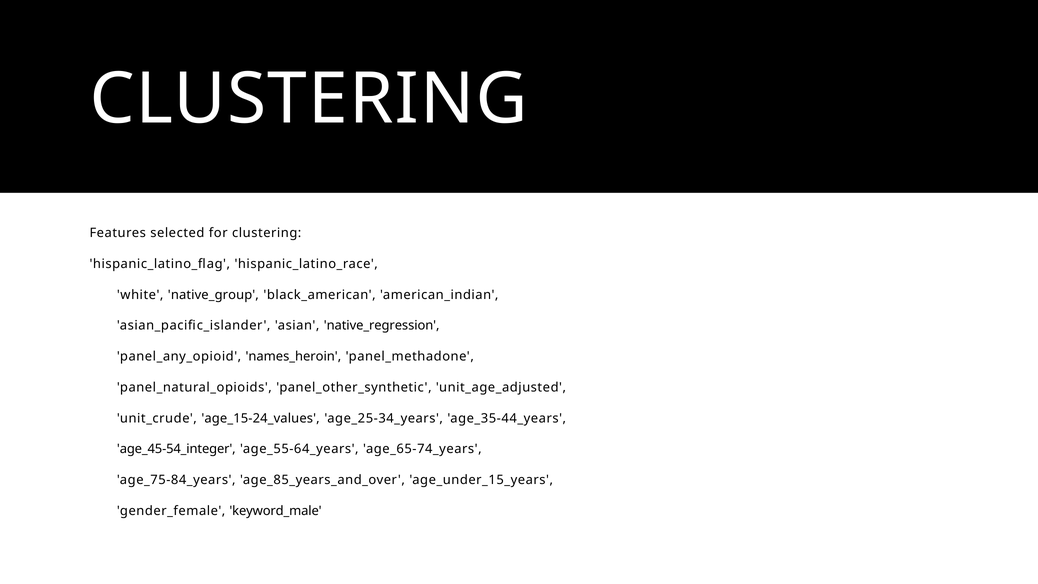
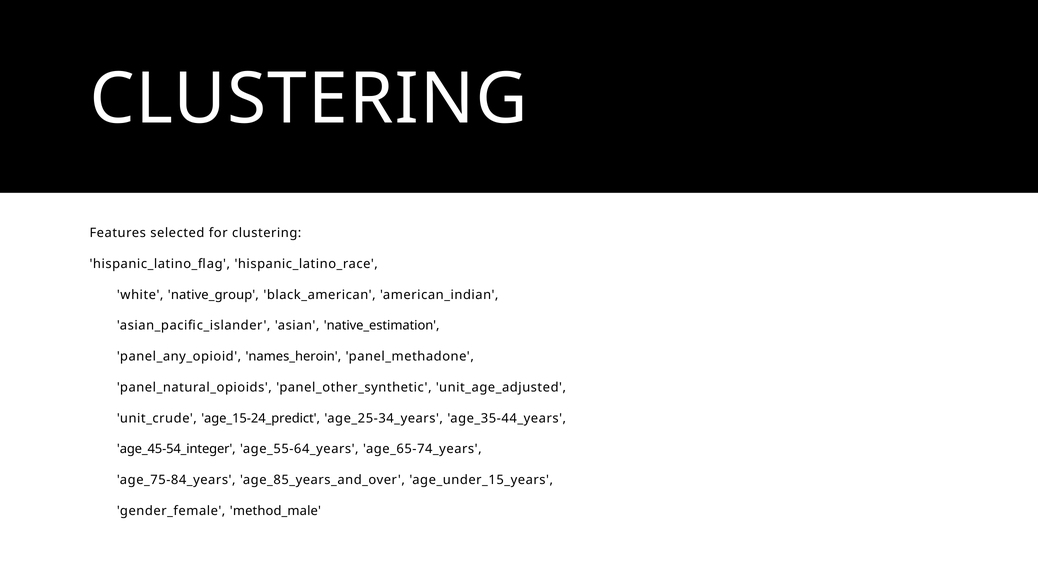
native_regression: native_regression -> native_estimation (382, 326)
age_15-24_values: age_15-24_values -> age_15-24_predict (261, 418)
keyword_male: keyword_male -> method_male (275, 511)
